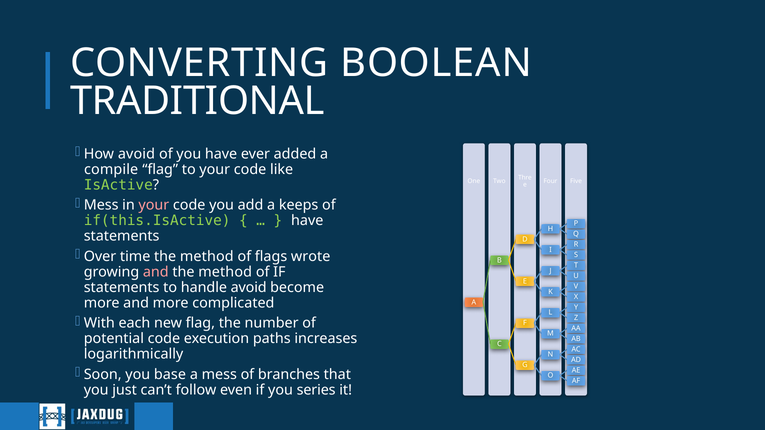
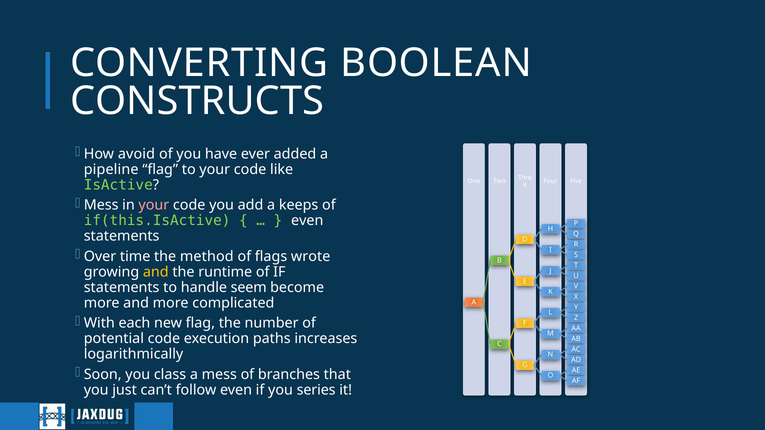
TRADITIONAL: TRADITIONAL -> CONSTRUCTS (197, 101)
compile: compile -> pipeline (111, 169)
have: have -> even (307, 221)
and colour: pink -> yellow (156, 272)
method: method -> runtime (225, 272)
handle avoid: avoid -> seem (249, 288)
base: base -> class (170, 375)
